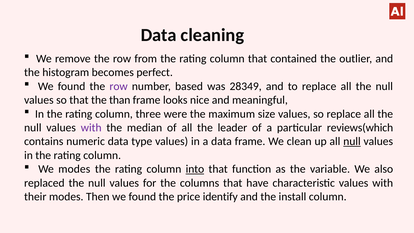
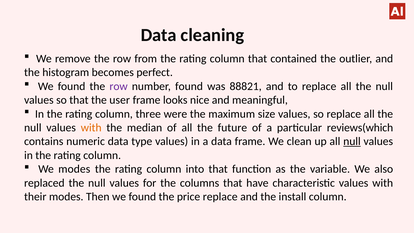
number based: based -> found (189, 86)
28349: 28349 -> 88821 (246, 86)
than: than -> user (120, 100)
with colour: purple -> orange (91, 128)
leader: leader -> future (232, 128)
into underline: present -> none (195, 169)
price identify: identify -> replace (220, 197)
